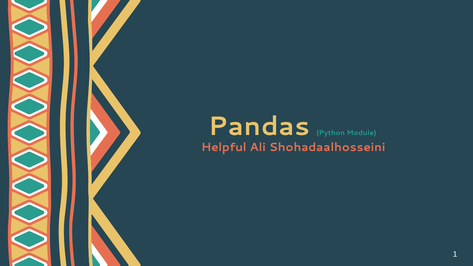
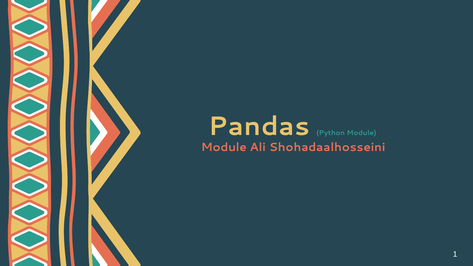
Helpful: Helpful -> Module (224, 147)
